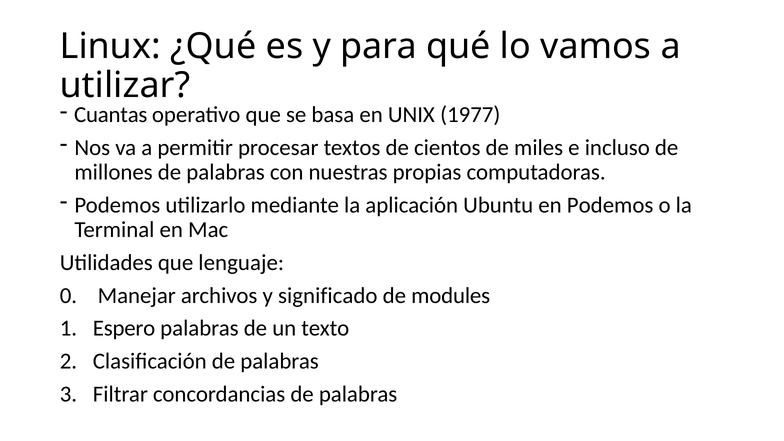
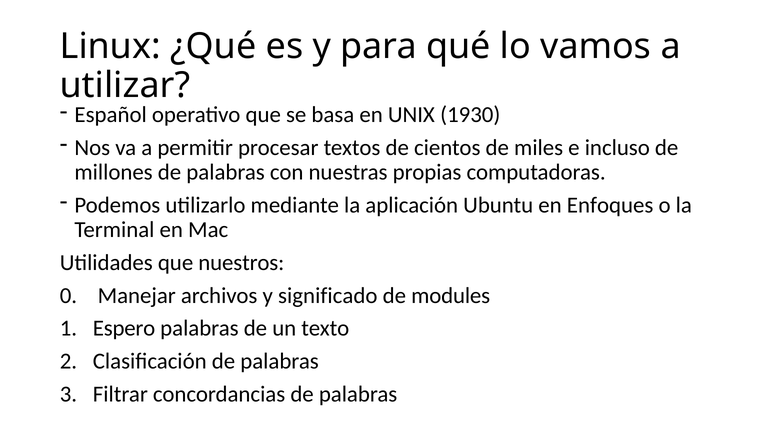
Cuantas: Cuantas -> Español (111, 115)
1977: 1977 -> 1930 (470, 115)
en Podemos: Podemos -> Enfoques (610, 205)
lenguaje: lenguaje -> nuestros (241, 263)
